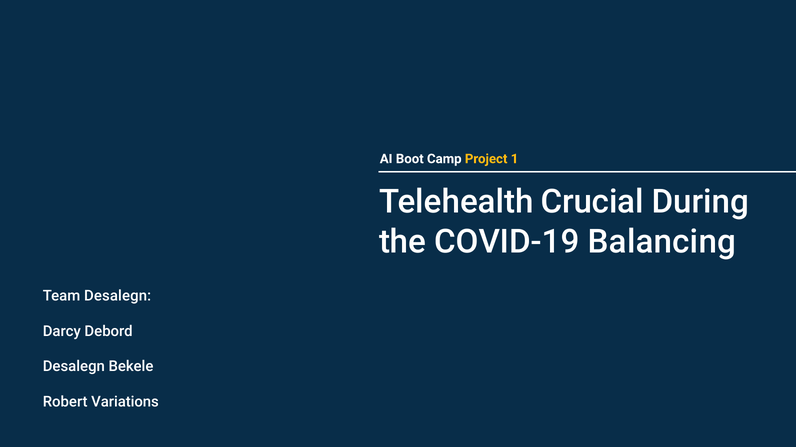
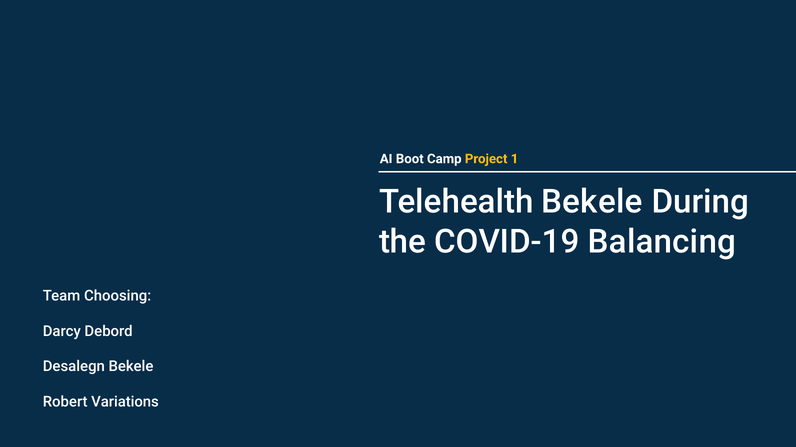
Telehealth Crucial: Crucial -> Bekele (592, 202)
Team Desalegn: Desalegn -> Choosing (118, 296)
